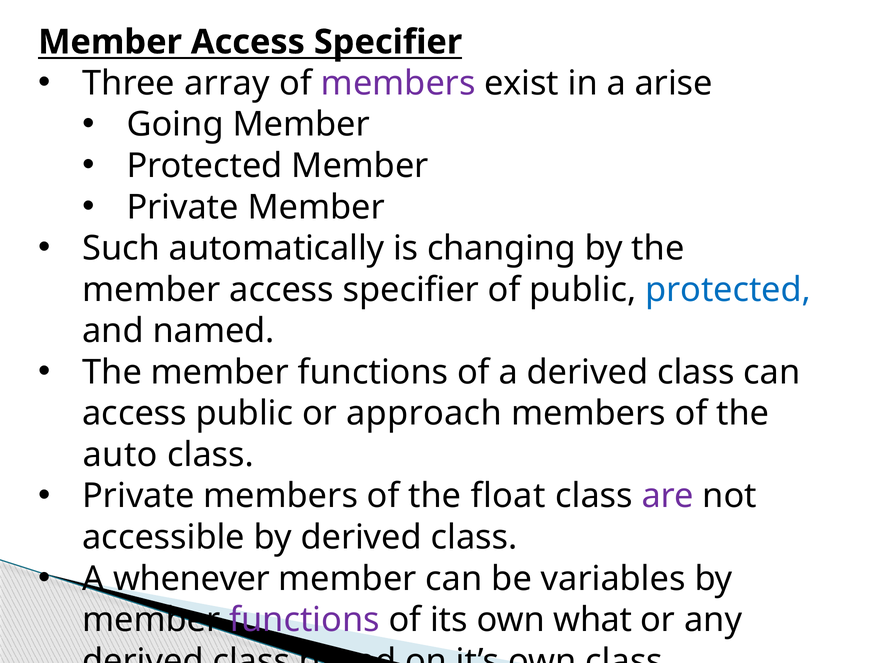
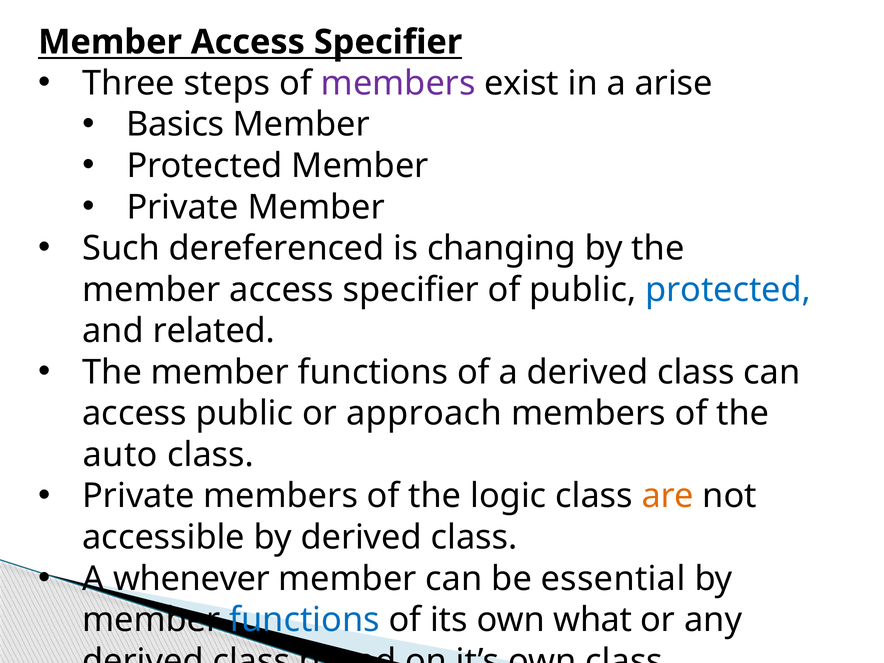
array: array -> steps (227, 83)
Going: Going -> Basics (175, 125)
automatically: automatically -> dereferenced (277, 248)
named: named -> related (214, 331)
float: float -> logic (508, 496)
are colour: purple -> orange (668, 496)
variables: variables -> essential (613, 579)
functions colour: purple -> blue (305, 620)
